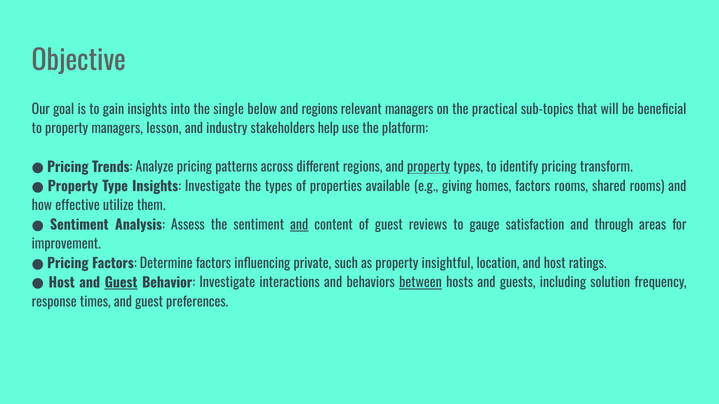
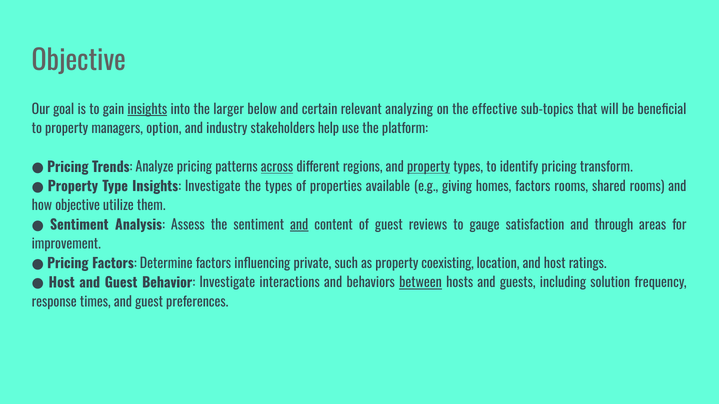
insights underline: none -> present (147, 110)
single: single -> larger (229, 110)
and regions: regions -> certain (320, 110)
relevant managers: managers -> analyzing (409, 110)
practical: practical -> effective (495, 110)
lesson: lesson -> option (164, 129)
across underline: none -> present (277, 167)
how effective: effective -> objective (78, 206)
insightful: insightful -> coexisting (448, 264)
Guest underline: present -> none (121, 283)
